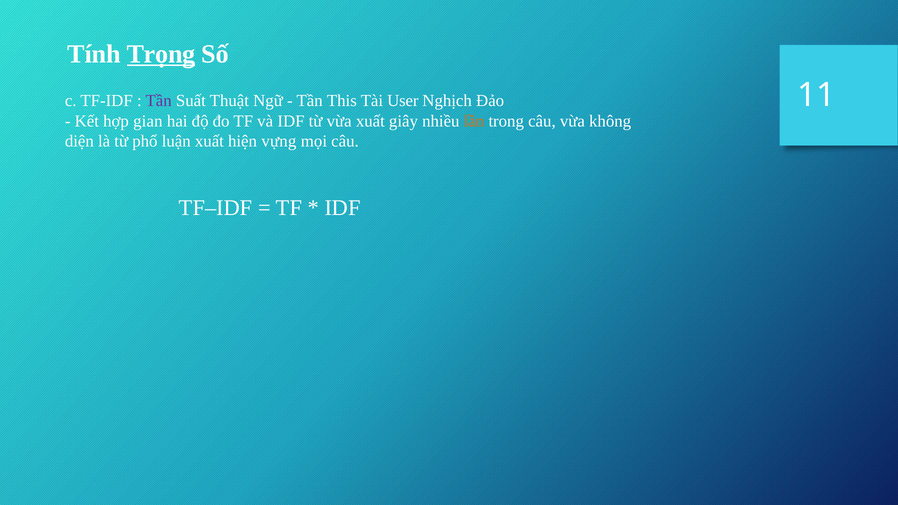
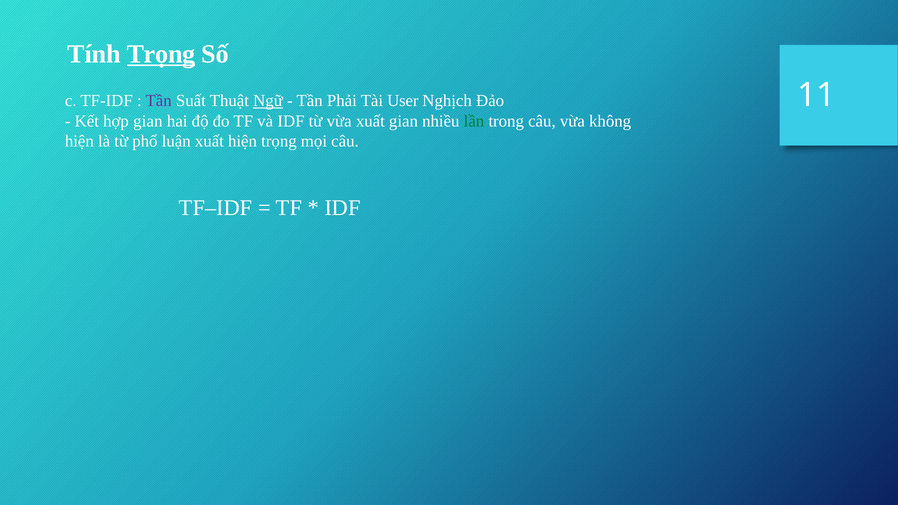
Ngữ underline: none -> present (268, 101)
This: This -> Phải (342, 101)
xuất giây: giây -> gian (403, 121)
lần colour: orange -> green (474, 121)
diện: diện -> hiện (79, 141)
hiện vựng: vựng -> trọng (279, 141)
